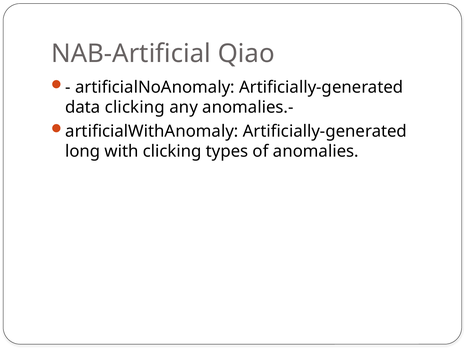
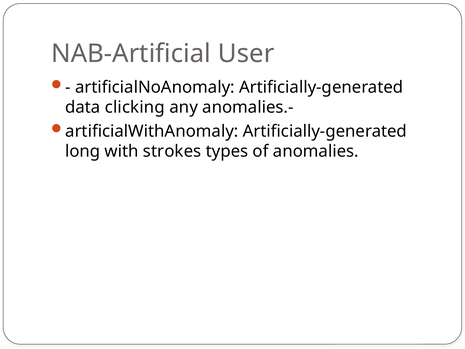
Qiao: Qiao -> User (246, 54)
with clicking: clicking -> strokes (172, 151)
